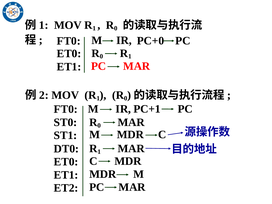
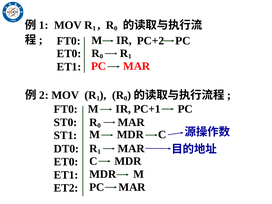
PC+0: PC+0 -> PC+2 (150, 41)
